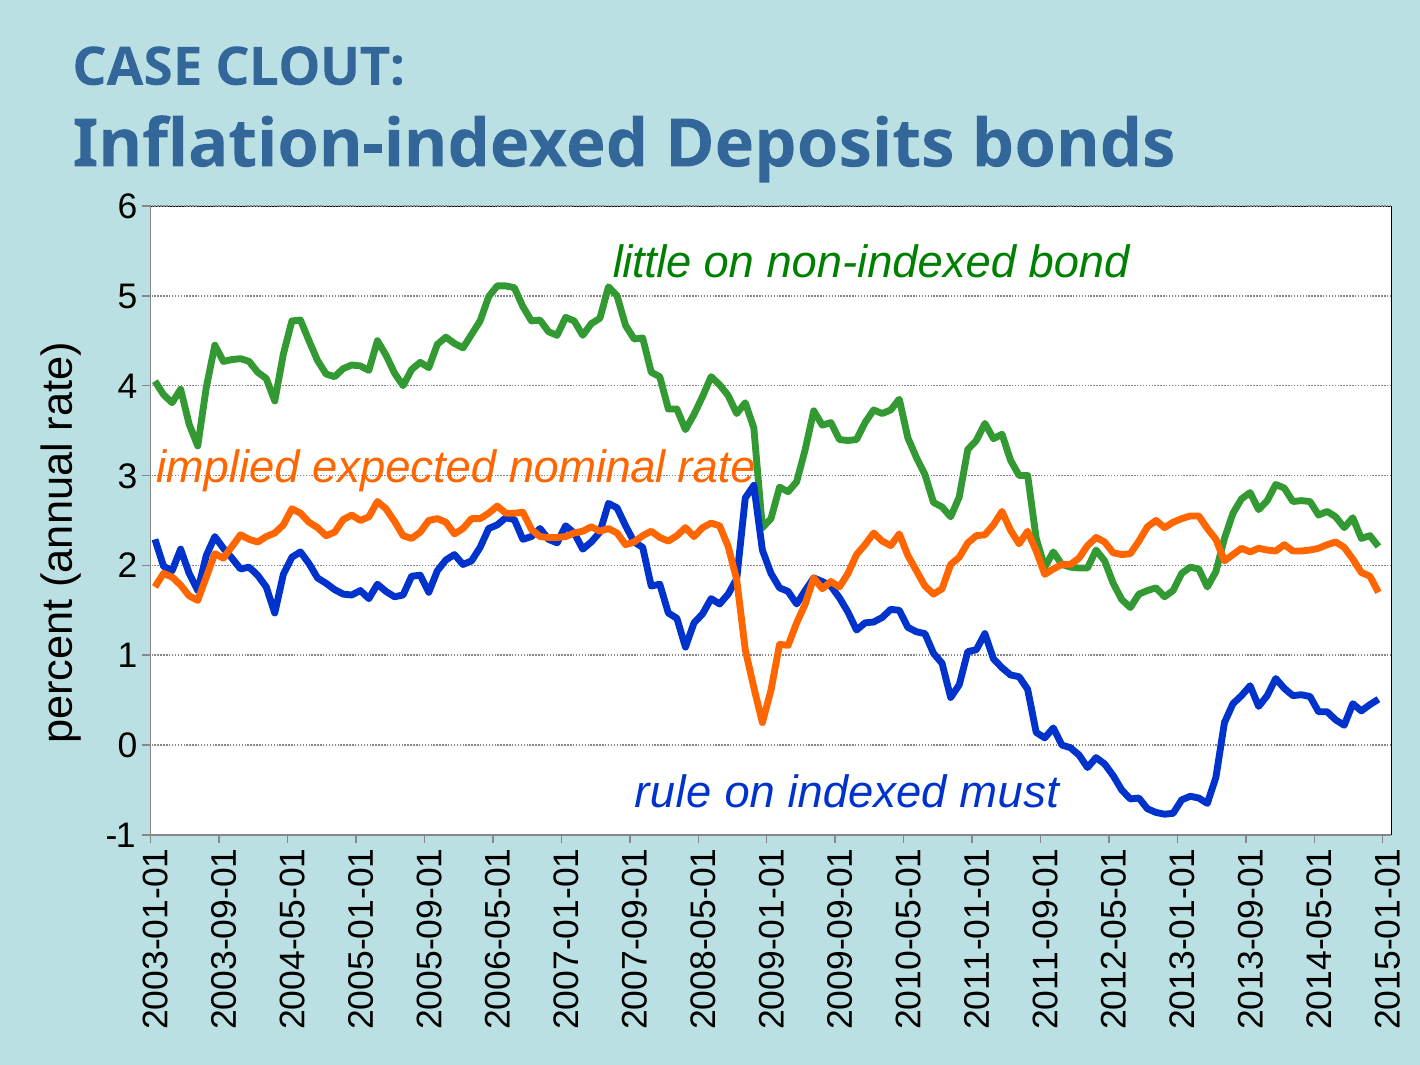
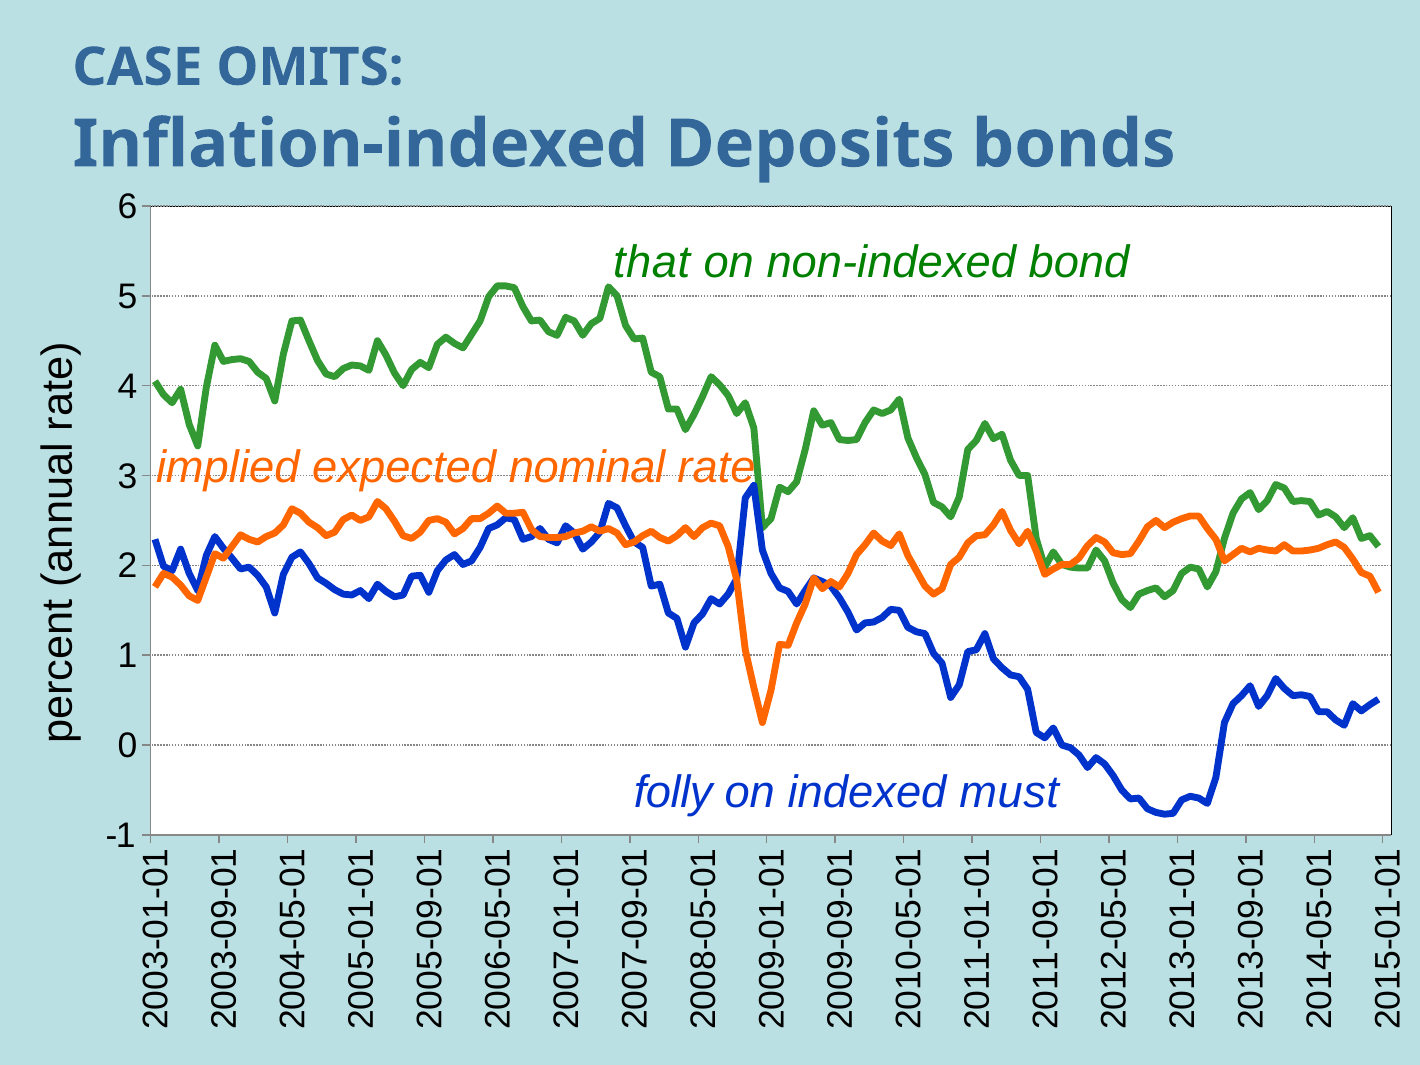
CLOUT: CLOUT -> OMITS (310, 67)
little: little -> that (652, 263)
rule: rule -> folly (673, 793)
